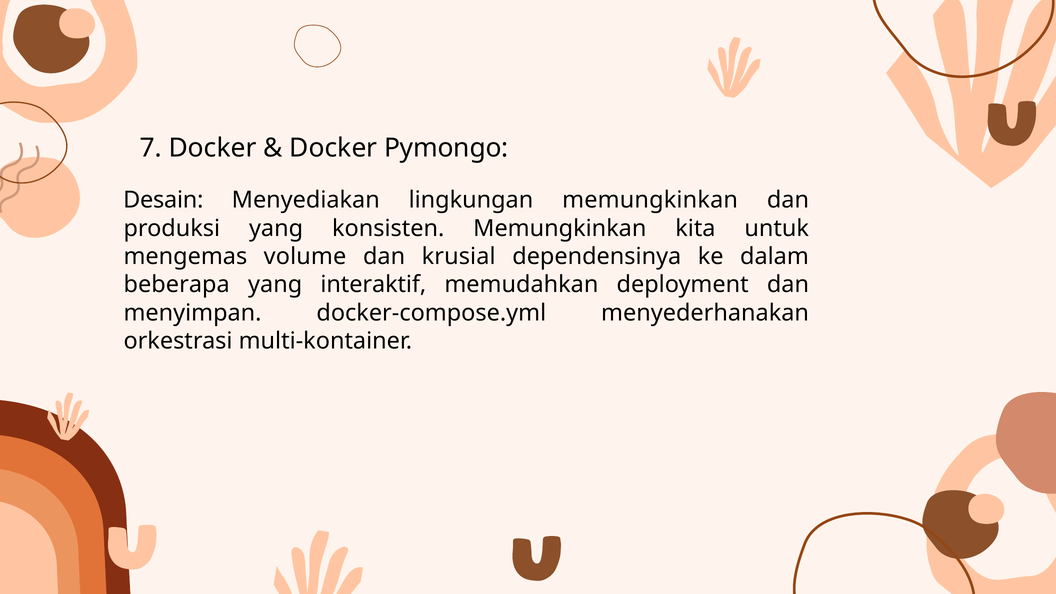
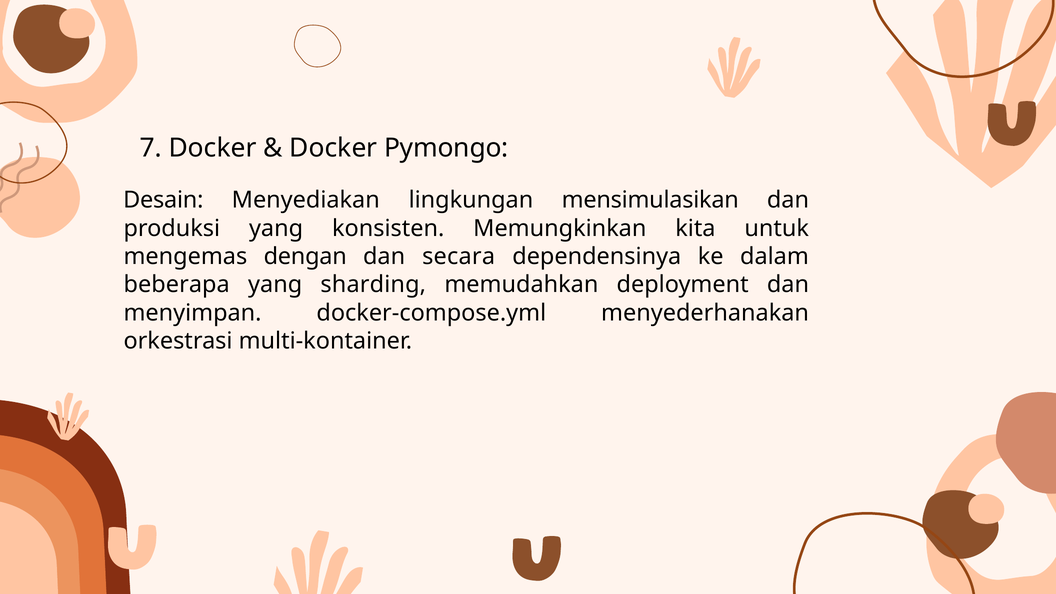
lingkungan memungkinkan: memungkinkan -> mensimulasikan (650, 200)
volume: volume -> dengan (305, 256)
krusial: krusial -> secara (459, 256)
interaktif: interaktif -> sharding (373, 285)
